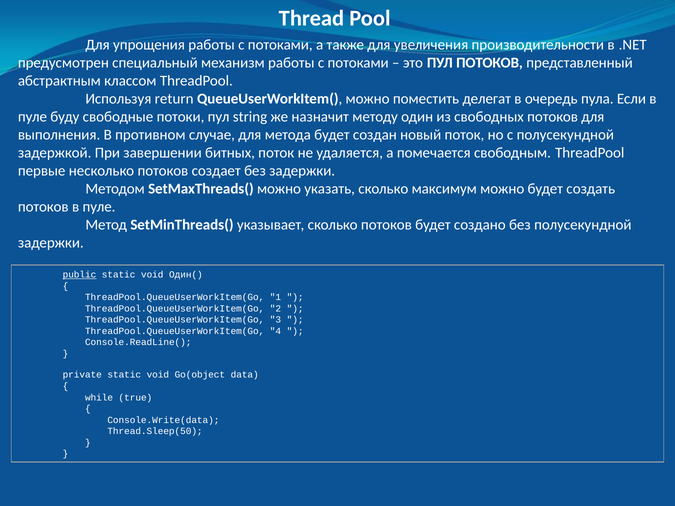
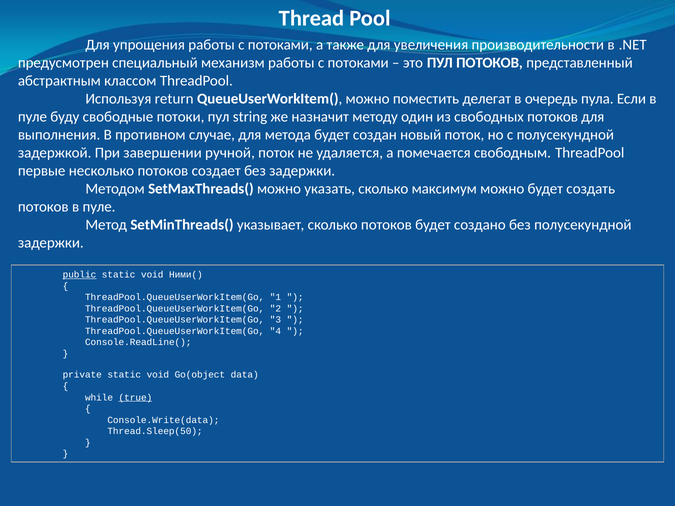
битных: битных -> ручной (230, 153)
Один(: Один( -> Ними( (186, 275)
true underline: none -> present (135, 398)
